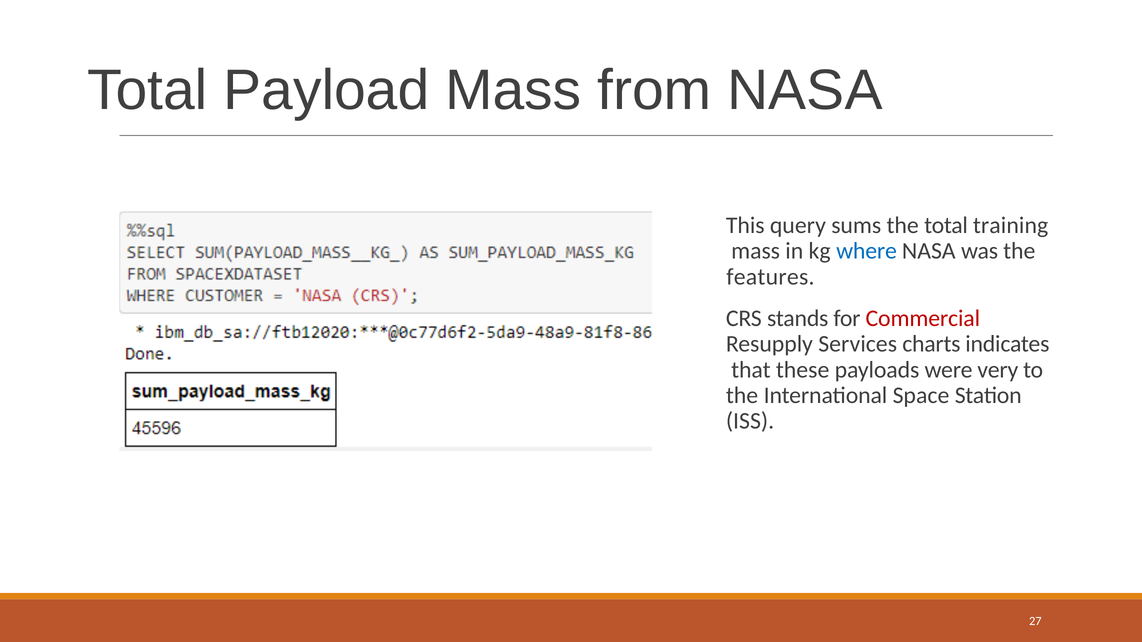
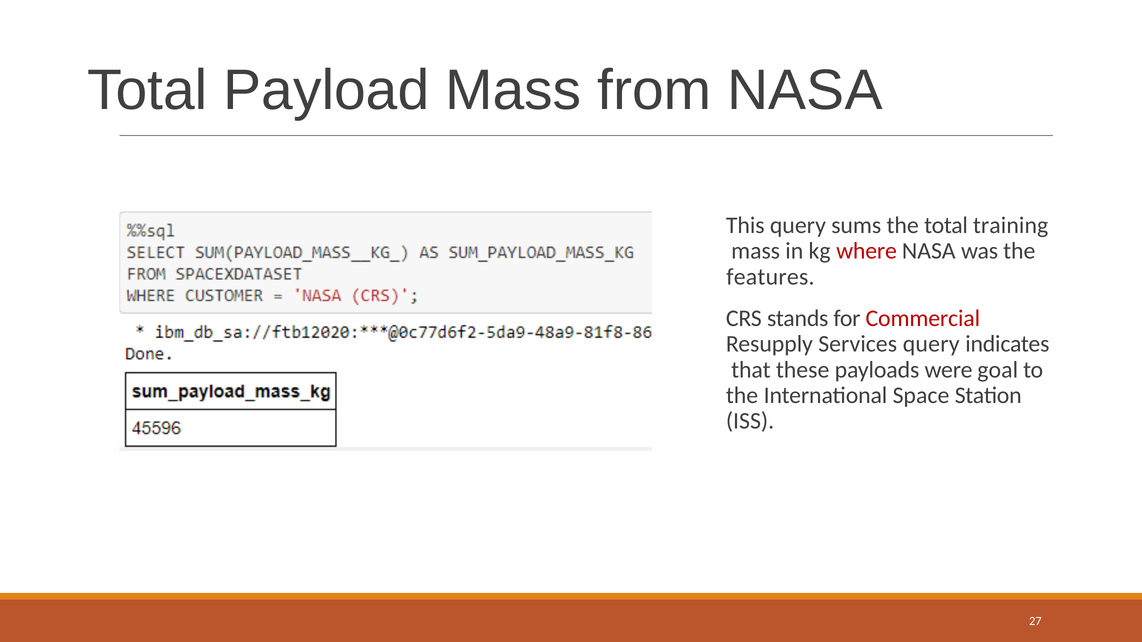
where colour: blue -> red (867, 251)
Services charts: charts -> query (931, 344)
very: very -> goal (998, 370)
